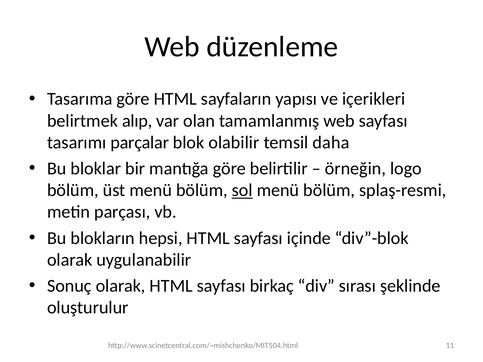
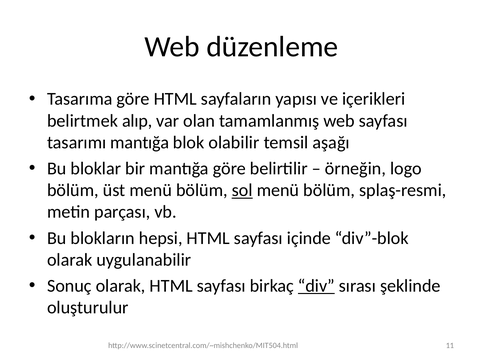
tasarımı parçalar: parçalar -> mantığa (140, 143)
daha: daha -> aşağı (331, 143)
div underline: none -> present (316, 286)
